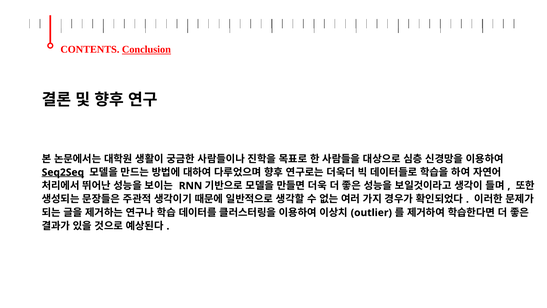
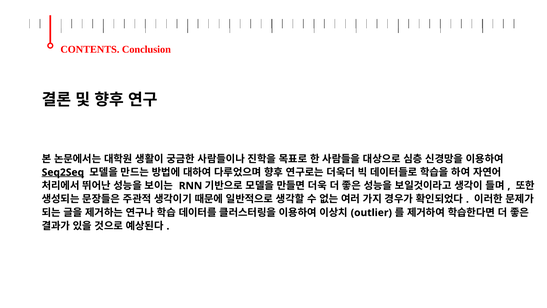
Conclusion underline: present -> none (146, 49)
